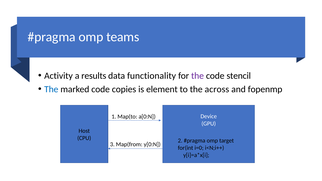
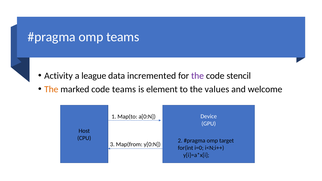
results: results -> league (94, 76)
functionality: functionality -> incremented (152, 76)
The colour: blue -> orange (51, 89)
code copies: copies -> teams (124, 89)
across: across -> values (217, 89)
fopenmp: fopenmp -> welcome (265, 89)
